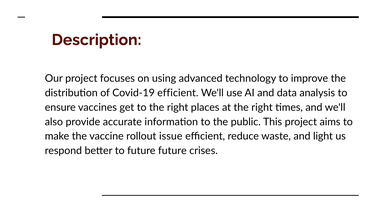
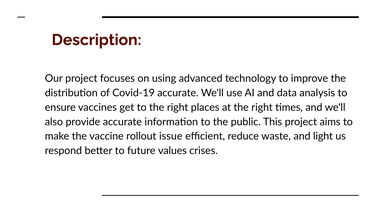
Covid-19 efficient: efficient -> accurate (178, 93)
future future: future -> values (172, 150)
